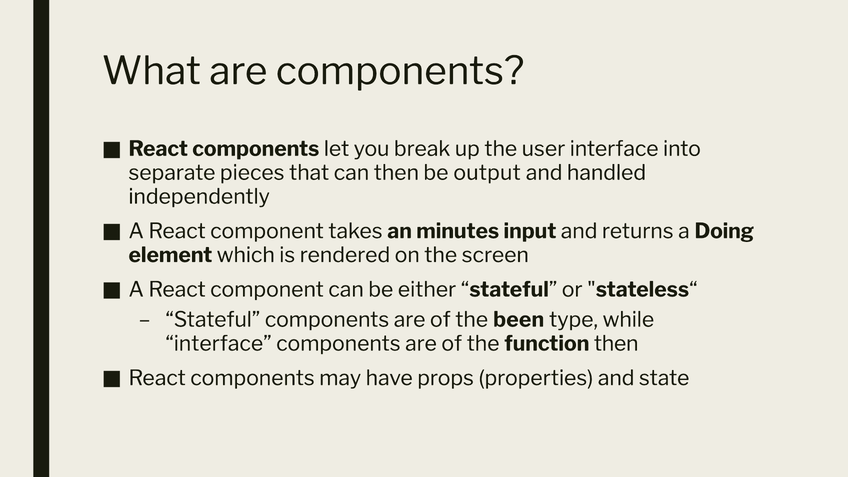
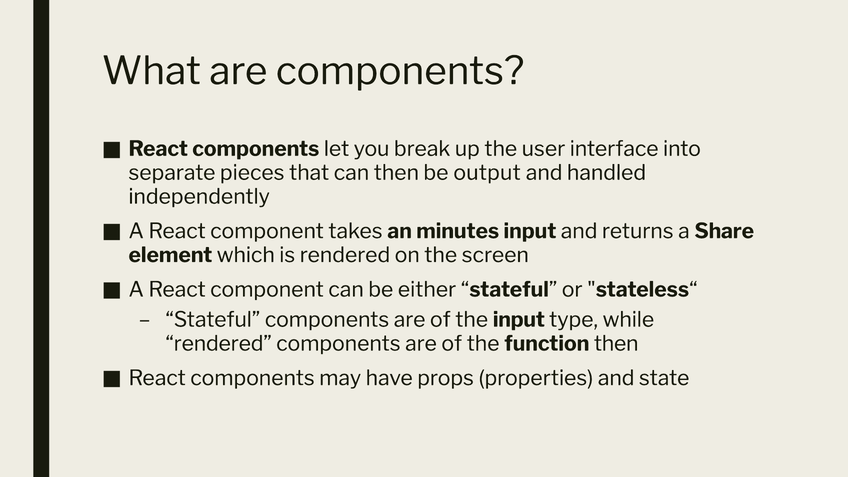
Doing: Doing -> Share (724, 231)
the been: been -> input (519, 320)
interface: interface -> rendered (219, 344)
